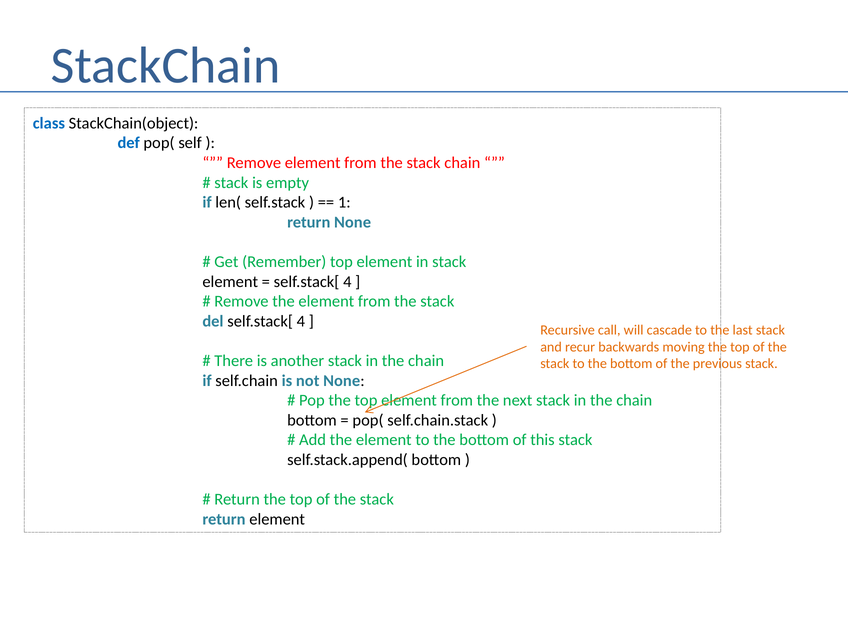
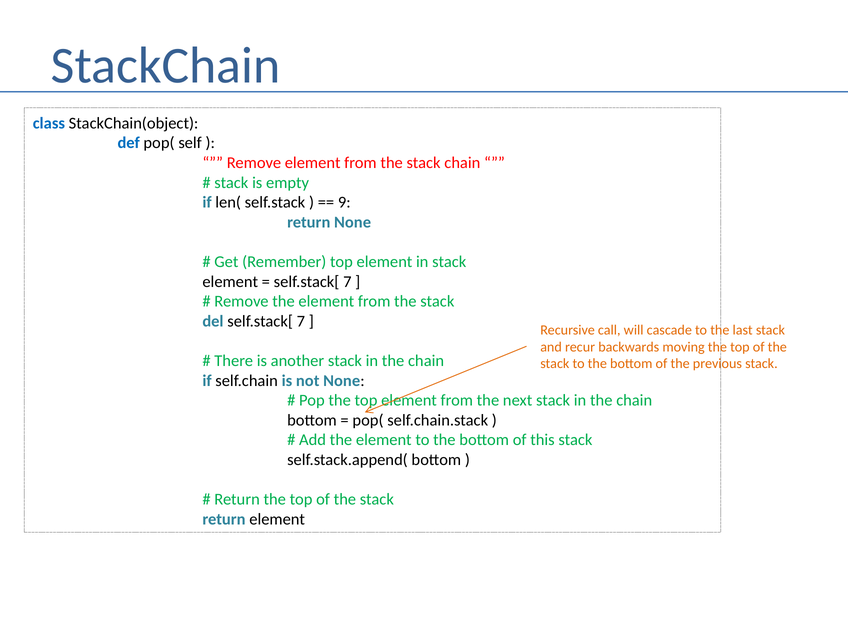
1: 1 -> 9 (344, 202)
4: 4 -> 7 (347, 282)
del self.stack[ 4: 4 -> 7 (301, 321)
